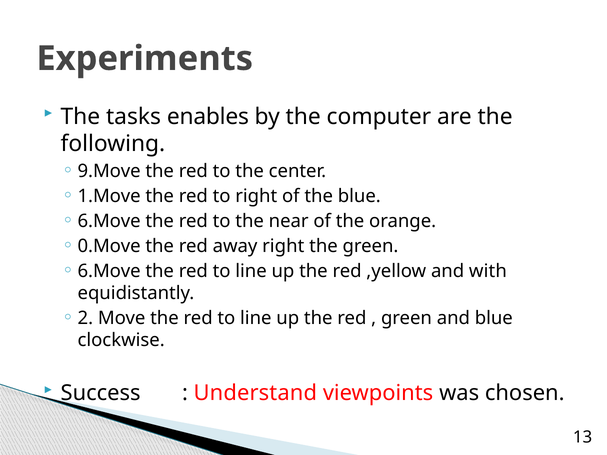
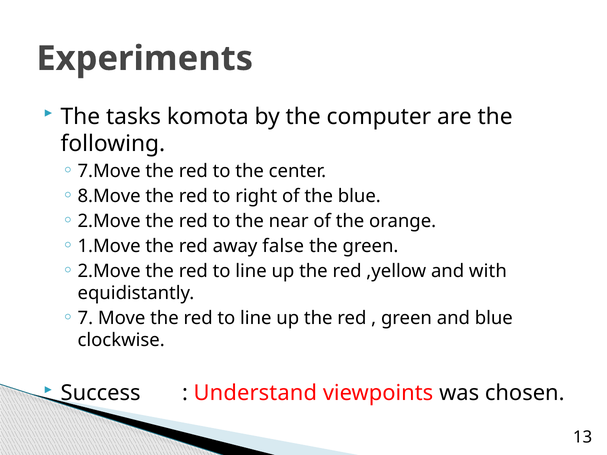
enables: enables -> komota (208, 117)
9.Move: 9.Move -> 7.Move (109, 171)
1.Move: 1.Move -> 8.Move (109, 196)
6.Move: 6.Move -> 2.Move (109, 221)
0.Move: 0.Move -> 1.Move (109, 246)
away right: right -> false (283, 246)
6.Move: 6.Move -> 2.Move (109, 271)
2: 2 -> 7 (85, 318)
